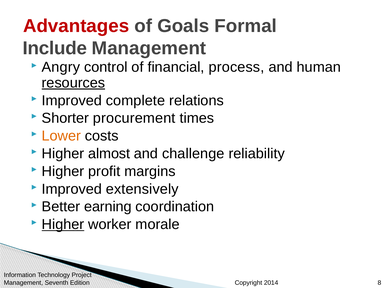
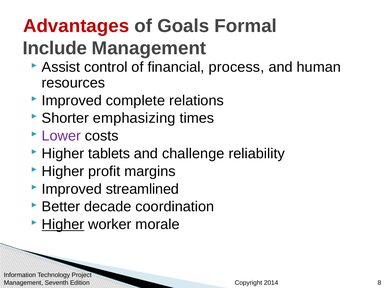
Angry: Angry -> Assist (61, 67)
resources underline: present -> none (73, 83)
procurement: procurement -> emphasizing (134, 119)
Lower colour: orange -> purple (61, 136)
almost: almost -> tablets (109, 154)
extensively: extensively -> streamlined (142, 190)
earning: earning -> decade (108, 207)
